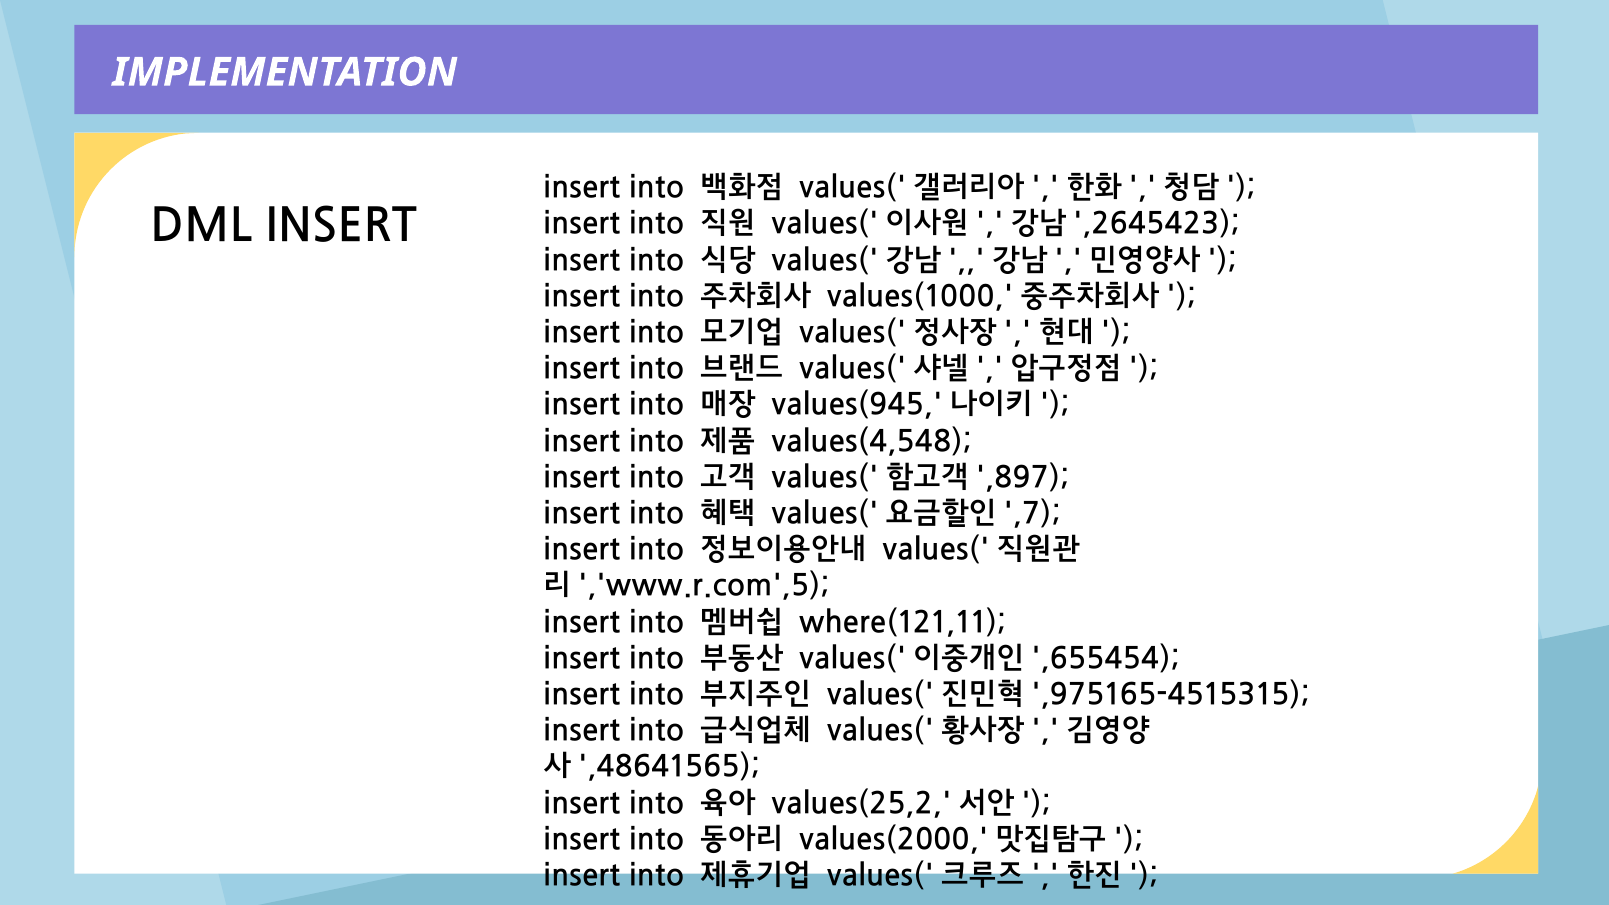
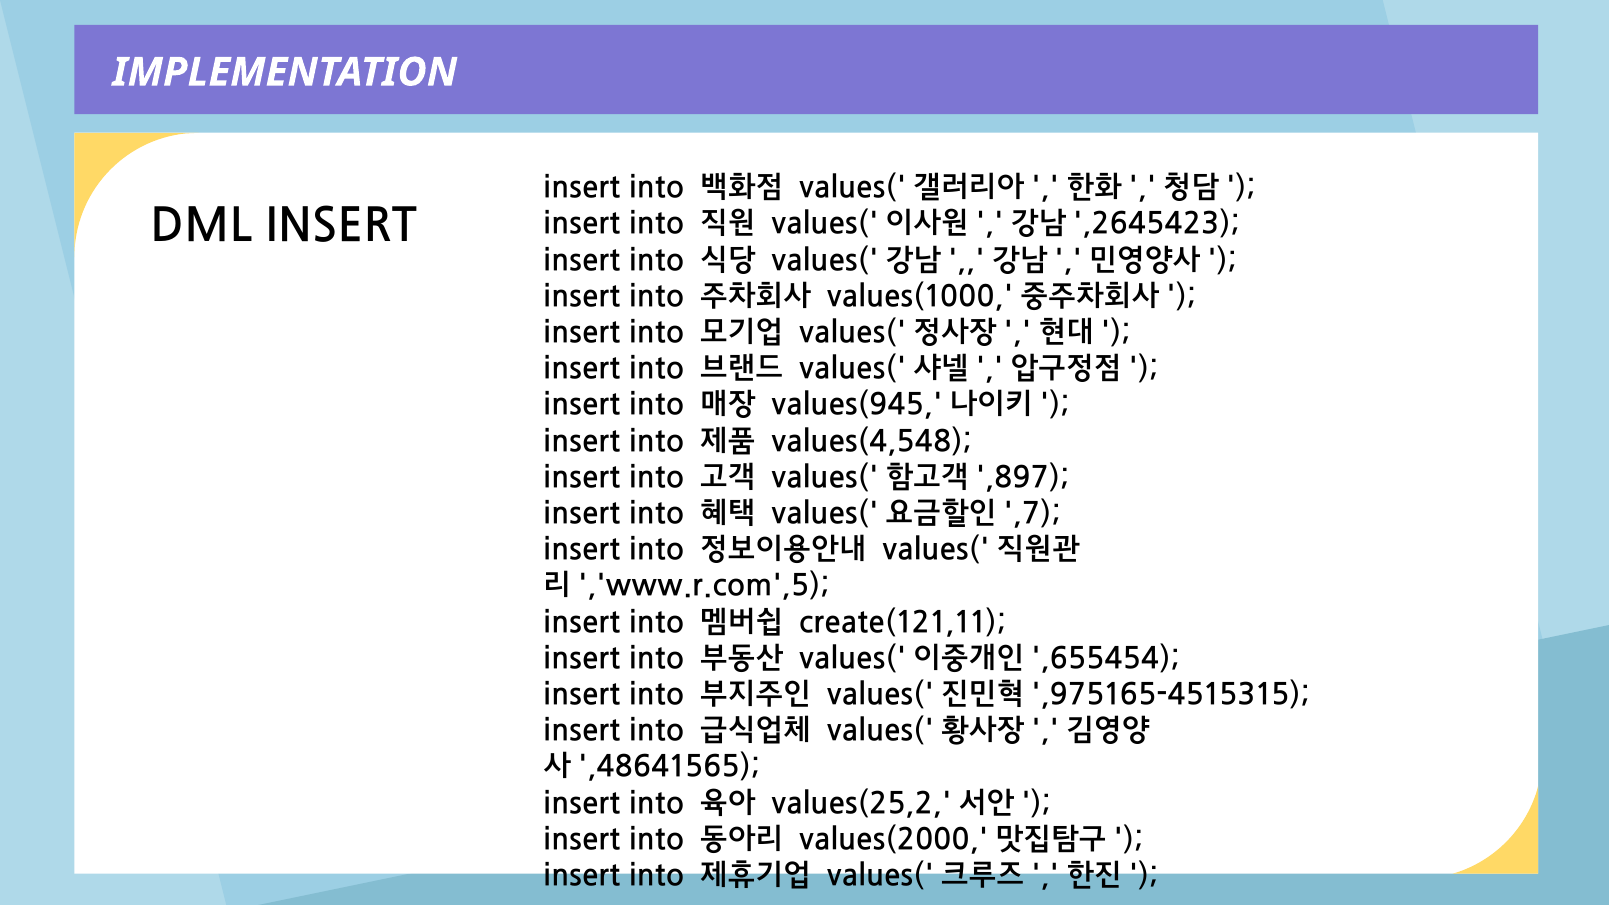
where(121,11: where(121,11 -> create(121,11 (902, 621)
